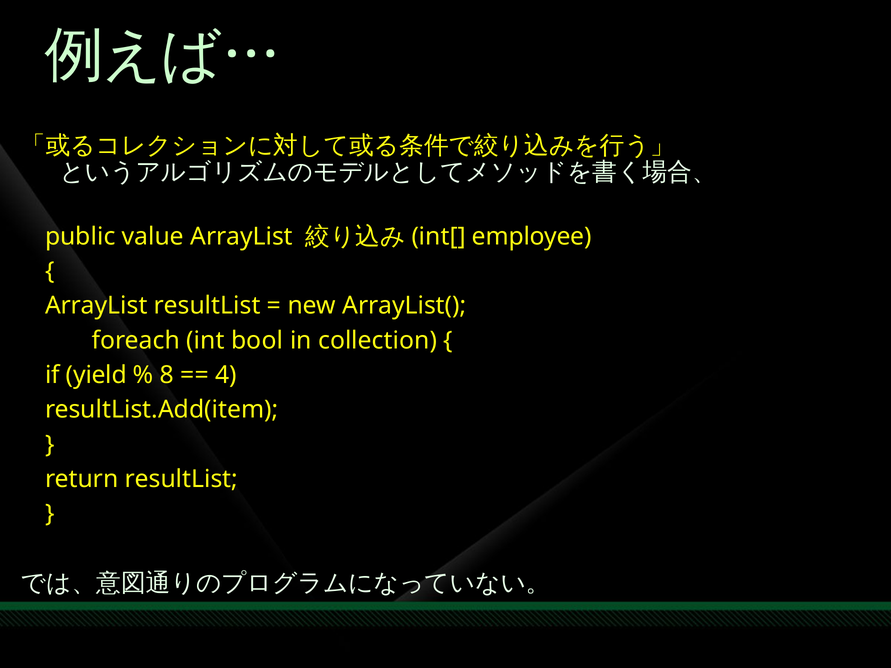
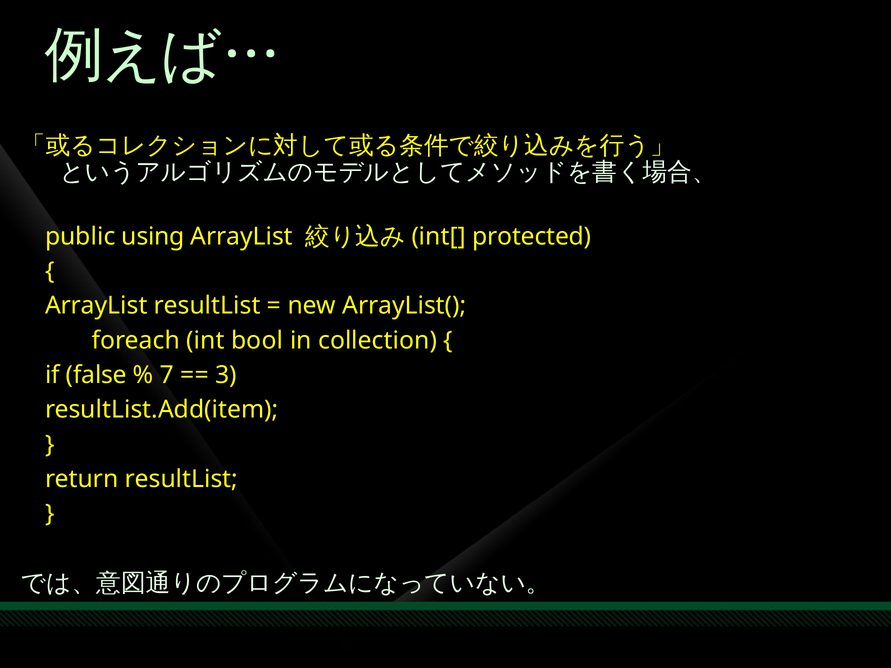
value: value -> using (153, 237)
employee: employee -> protected (532, 237)
yield: yield -> false (96, 375)
8: 8 -> 7 (167, 375)
4: 4 -> 3 (226, 375)
